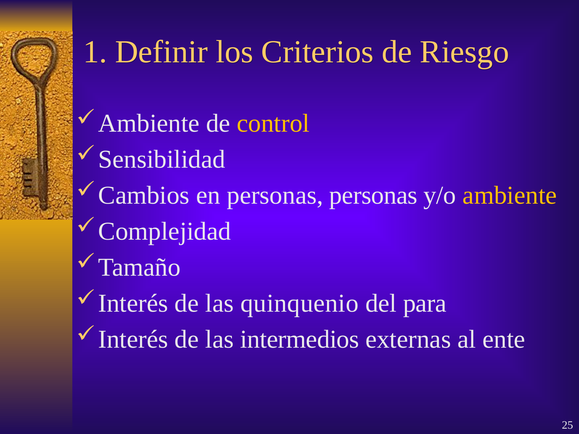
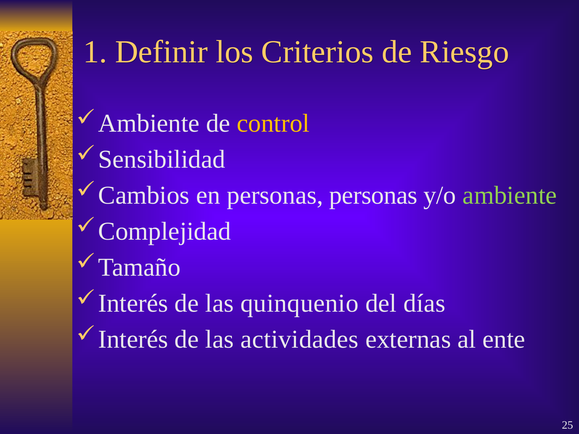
ambiente colour: yellow -> light green (510, 195)
para: para -> días (425, 303)
intermedios: intermedios -> actividades (300, 340)
